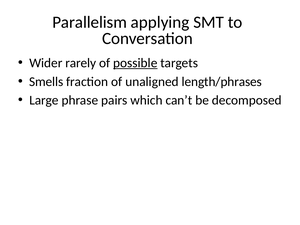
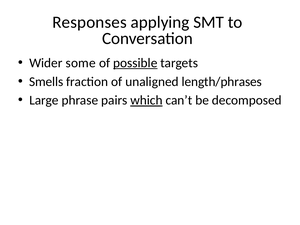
Parallelism: Parallelism -> Responses (89, 22)
rarely: rarely -> some (81, 63)
which underline: none -> present (146, 100)
